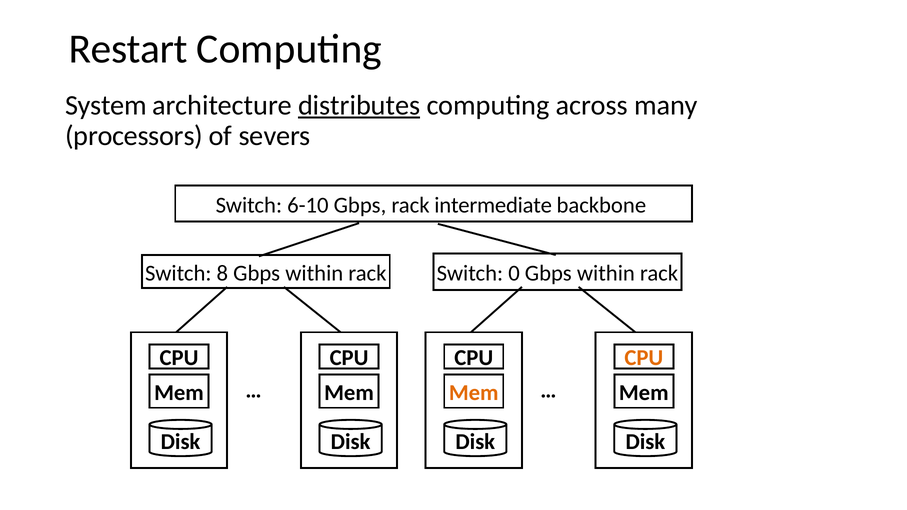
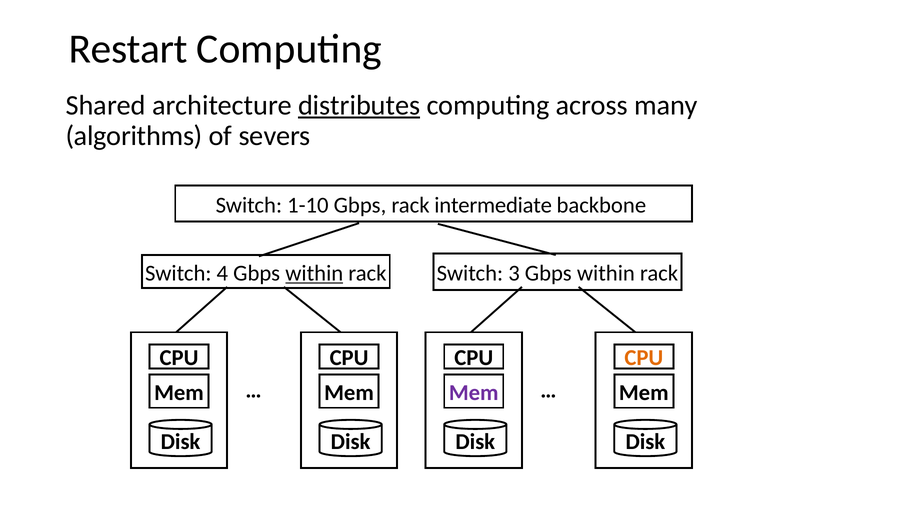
System: System -> Shared (106, 105)
processors: processors -> algorithms (134, 136)
6-10: 6-10 -> 1-10 (308, 205)
8: 8 -> 4 (222, 273)
within underline: none -> present (314, 273)
0: 0 -> 3 (514, 273)
Mem colour: orange -> purple (474, 393)
